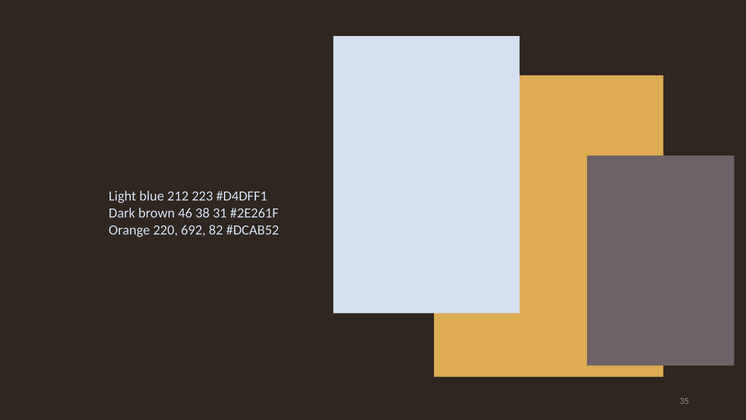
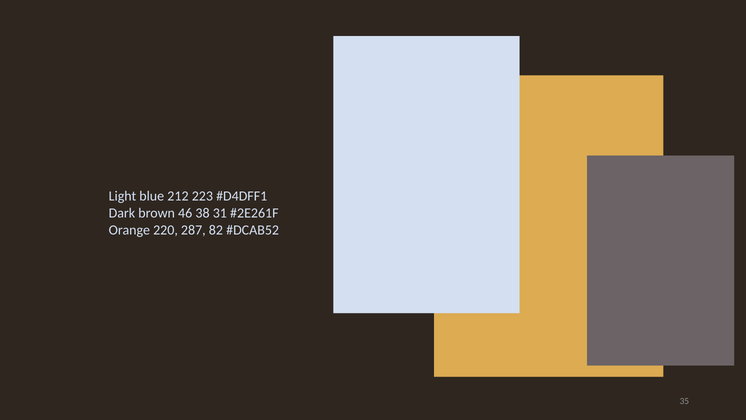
692: 692 -> 287 (193, 230)
